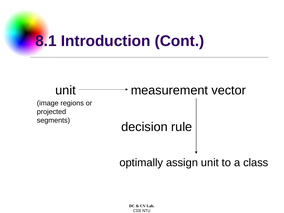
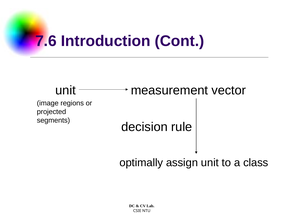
8.1: 8.1 -> 7.6 (46, 41)
